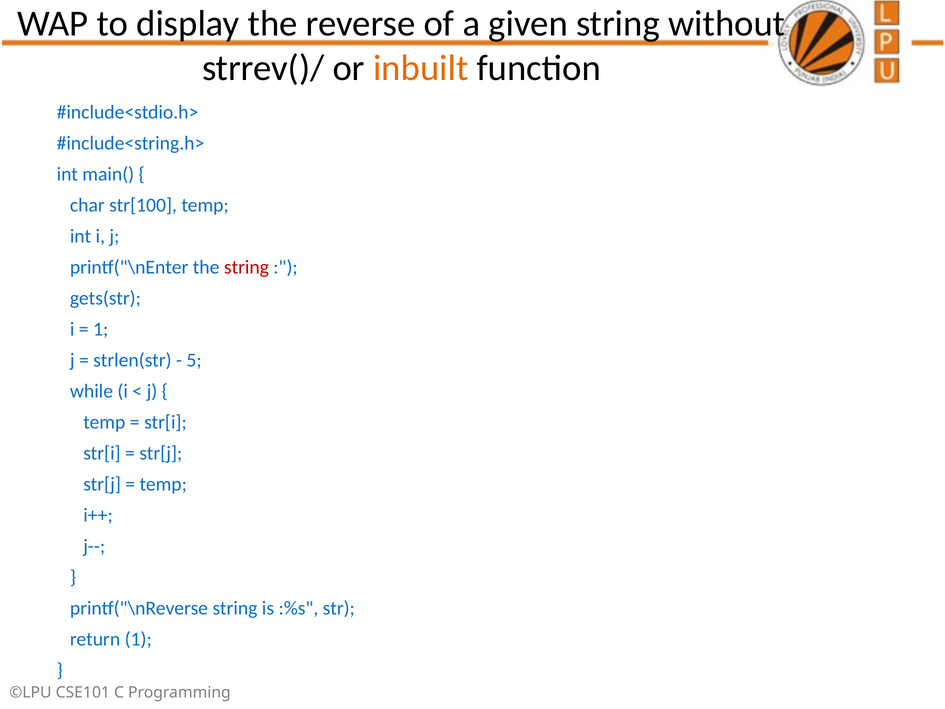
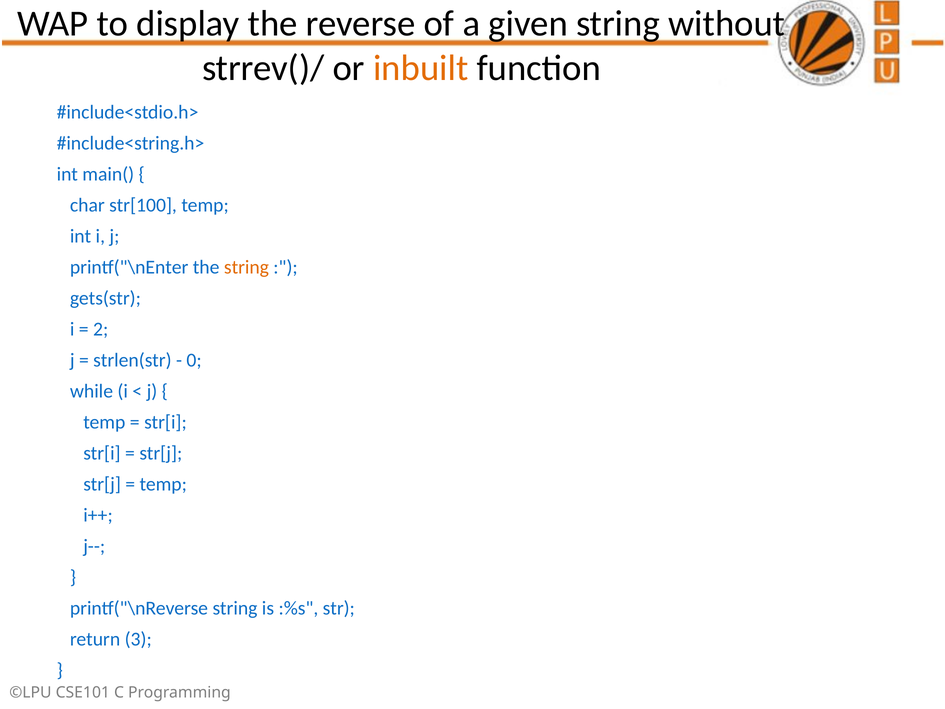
string colour: red -> orange (246, 267)
1: 1 -> 2 (101, 329)
5: 5 -> 0 (194, 360)
return 1: 1 -> 3 (138, 639)
